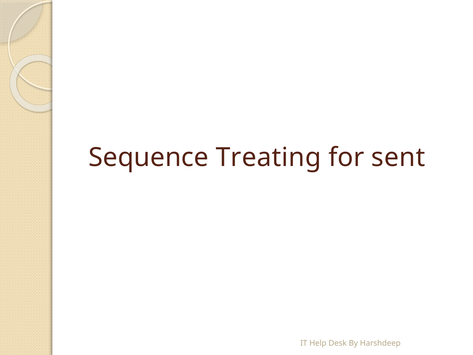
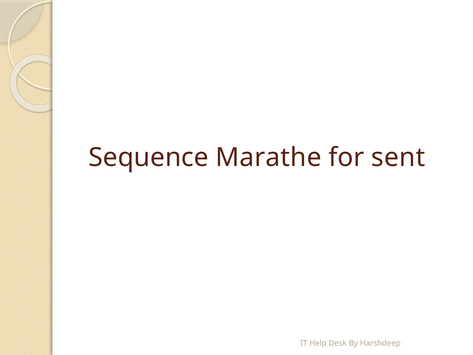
Treating: Treating -> Marathe (269, 158)
